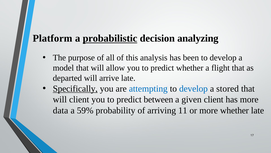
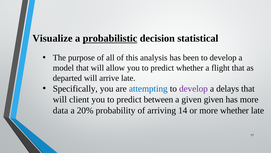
Platform: Platform -> Visualize (52, 38)
analyzing: analyzing -> statistical (198, 38)
Specifically underline: present -> none (75, 88)
develop colour: blue -> purple (193, 88)
stored: stored -> delays (228, 88)
given client: client -> given (214, 99)
59%: 59% -> 20% (85, 110)
11: 11 -> 14 (183, 110)
